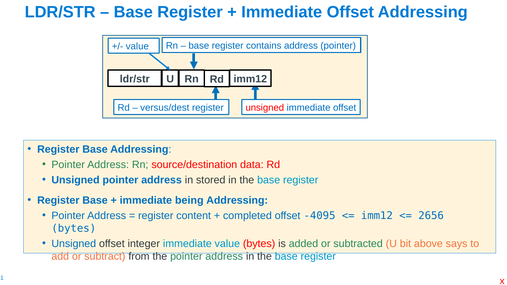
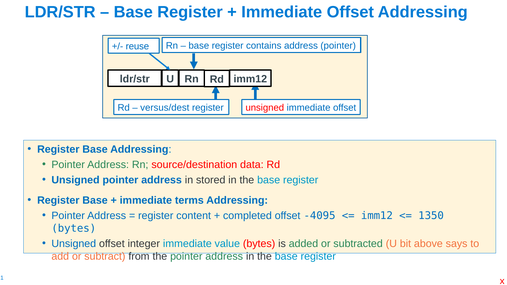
value: value -> reuse (137, 46)
being: being -> terms (189, 201)
2656: 2656 -> 1350 (431, 216)
